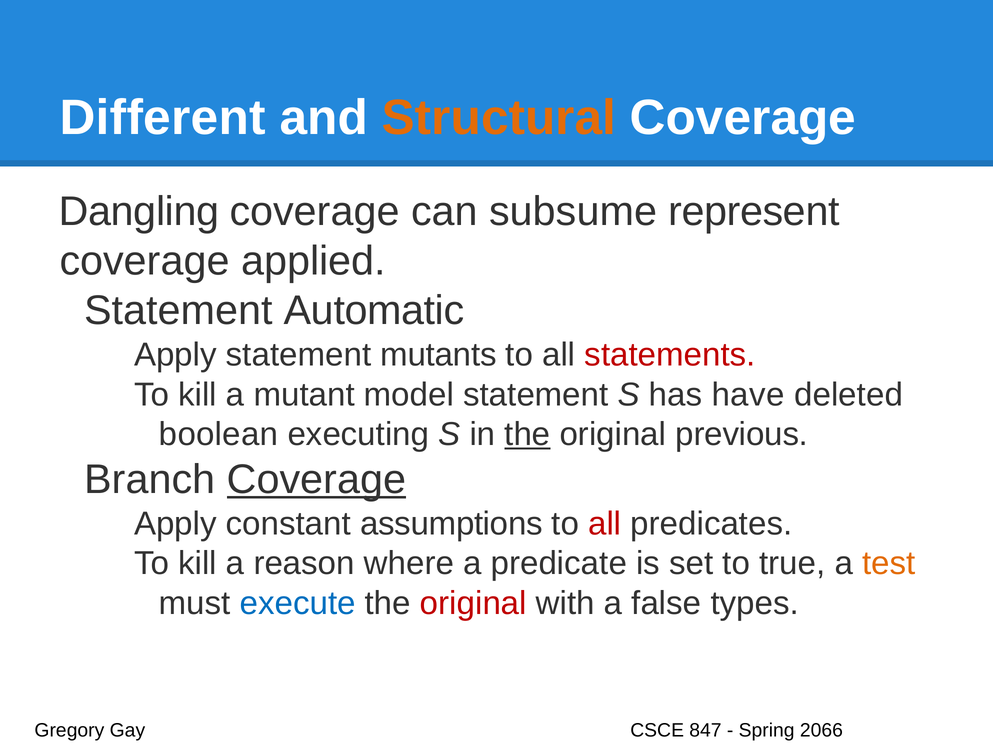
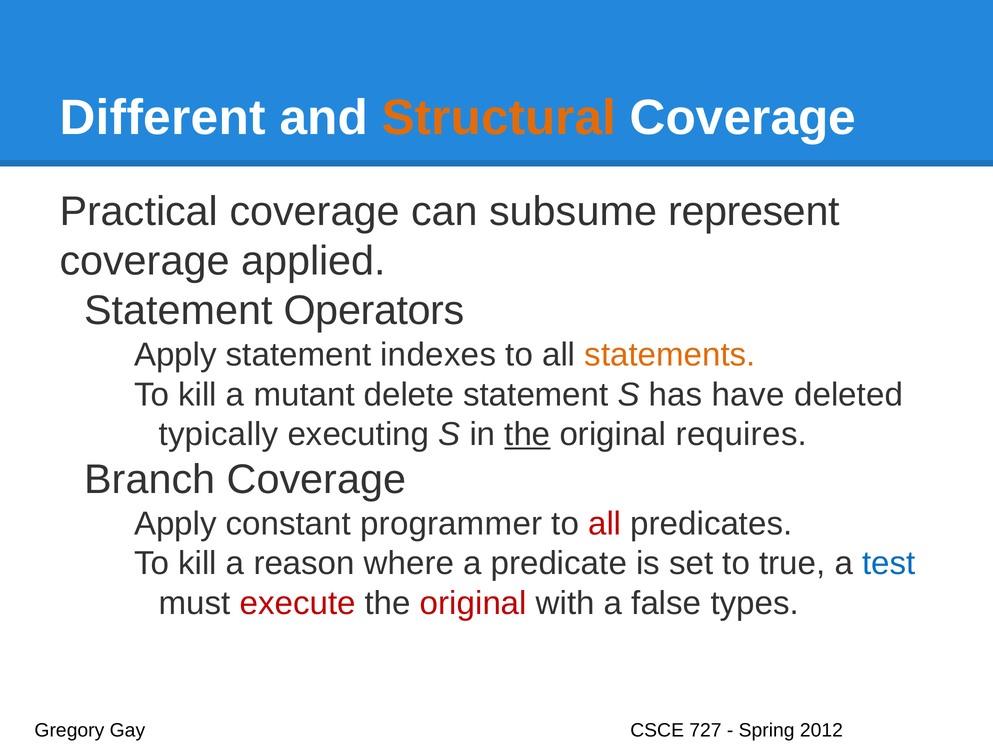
Dangling: Dangling -> Practical (139, 211)
Automatic: Automatic -> Operators (374, 311)
mutants: mutants -> indexes (438, 355)
statements colour: red -> orange (670, 355)
model: model -> delete (409, 395)
boolean: boolean -> typically (219, 434)
previous: previous -> requires (741, 434)
Coverage underline: present -> none (316, 480)
assumptions: assumptions -> programmer (451, 524)
test colour: orange -> blue (889, 563)
execute colour: blue -> red (298, 603)
847: 847 -> 727 (705, 730)
2066: 2066 -> 2012 (821, 730)
